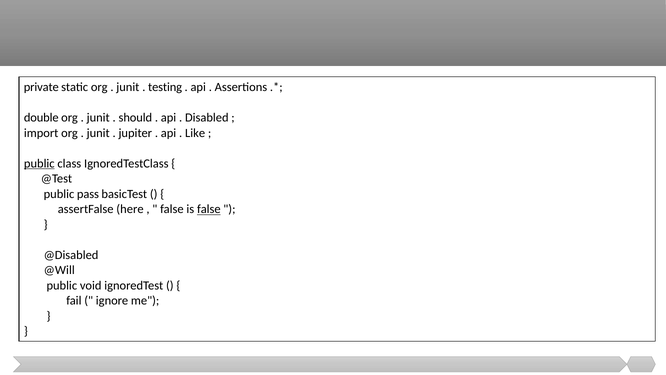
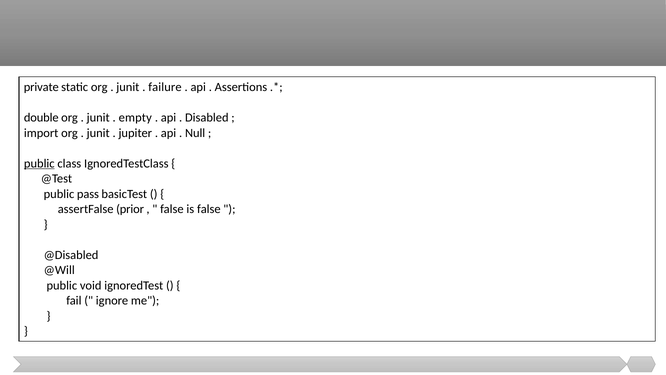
testing: testing -> failure (165, 87)
should: should -> empty (135, 118)
Like: Like -> Null (195, 133)
here: here -> prior (130, 209)
false underline: present -> none (209, 209)
